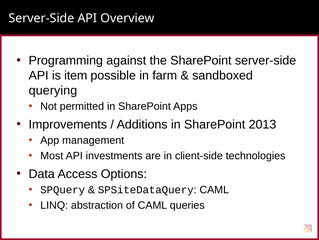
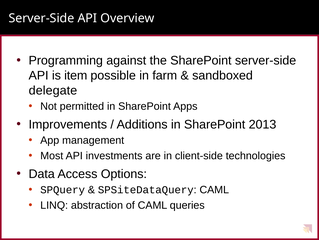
querying: querying -> delegate (53, 90)
